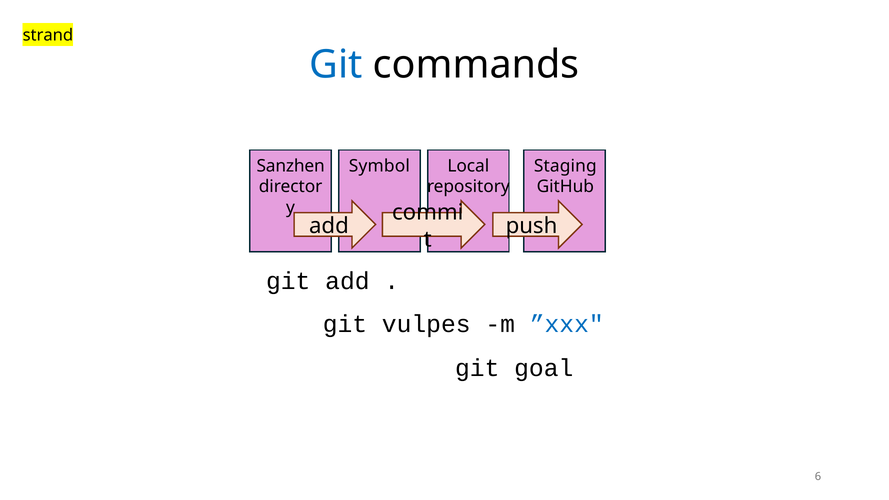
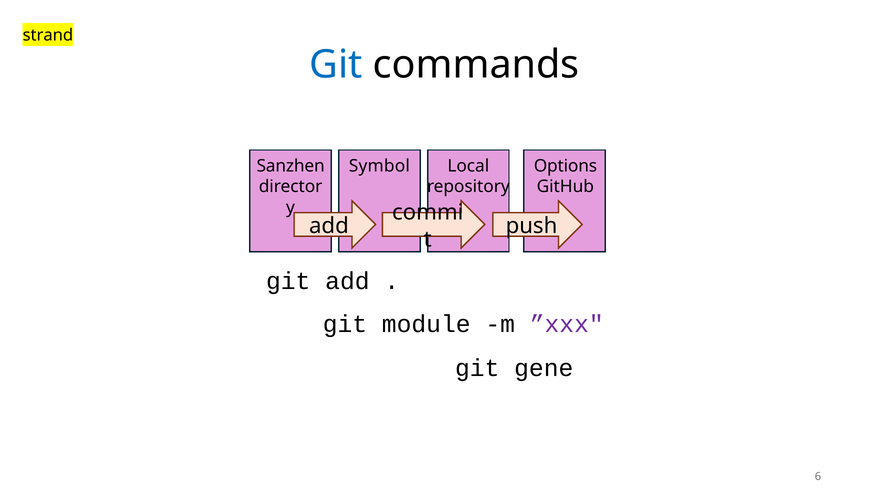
Staging: Staging -> Options (565, 166)
vulpes: vulpes -> module (426, 324)
”xxx colour: blue -> purple (567, 324)
goal: goal -> gene (544, 368)
